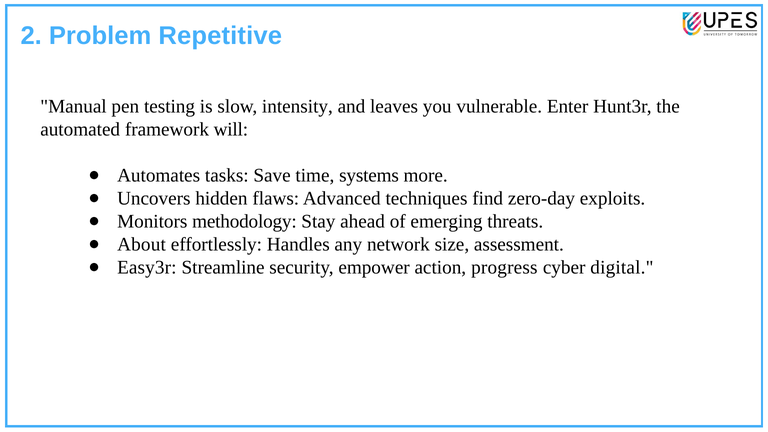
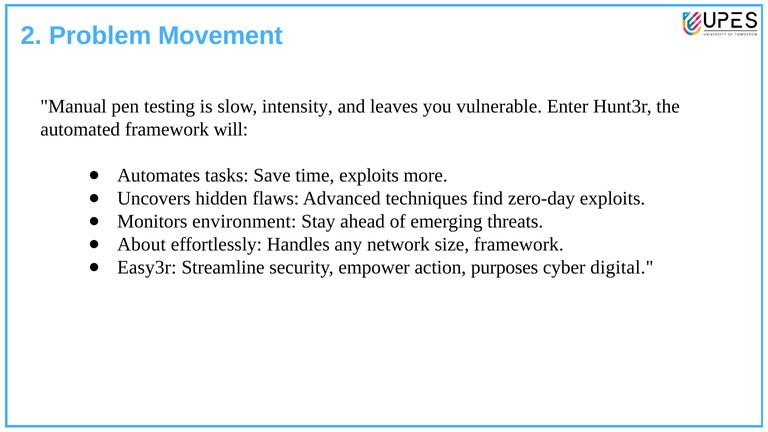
Repetitive: Repetitive -> Movement (220, 36)
time systems: systems -> exploits (369, 175)
methodology: methodology -> environment (244, 221)
size assessment: assessment -> framework (519, 245)
progress: progress -> purposes (505, 268)
